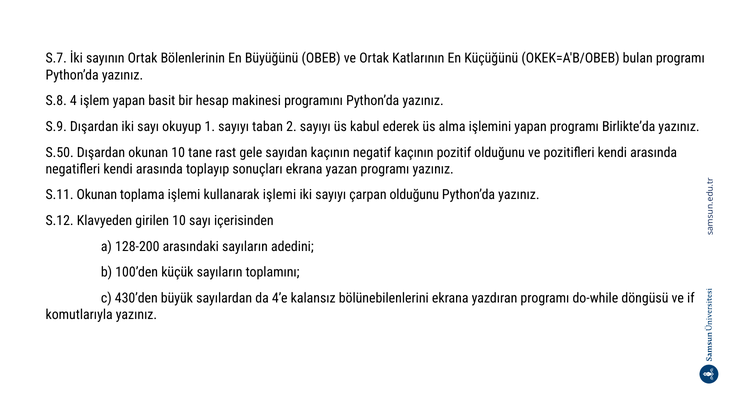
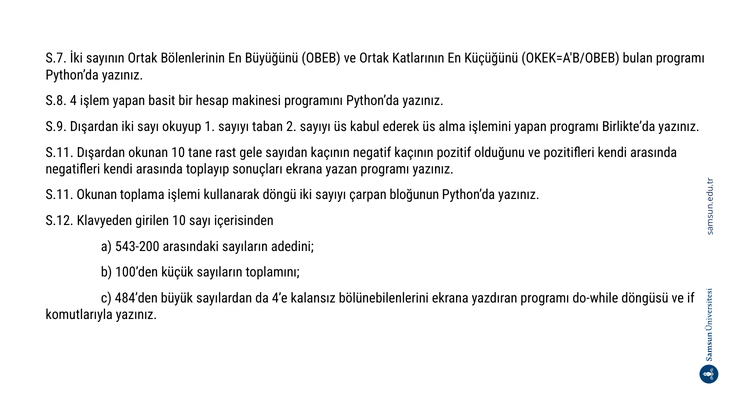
S.50: S.50 -> S.11 (60, 152)
kullanarak işlemi: işlemi -> döngü (280, 195)
çarpan olduğunu: olduğunu -> bloğunun (414, 195)
128-200: 128-200 -> 543-200 (137, 247)
430’den: 430’den -> 484’den (136, 298)
